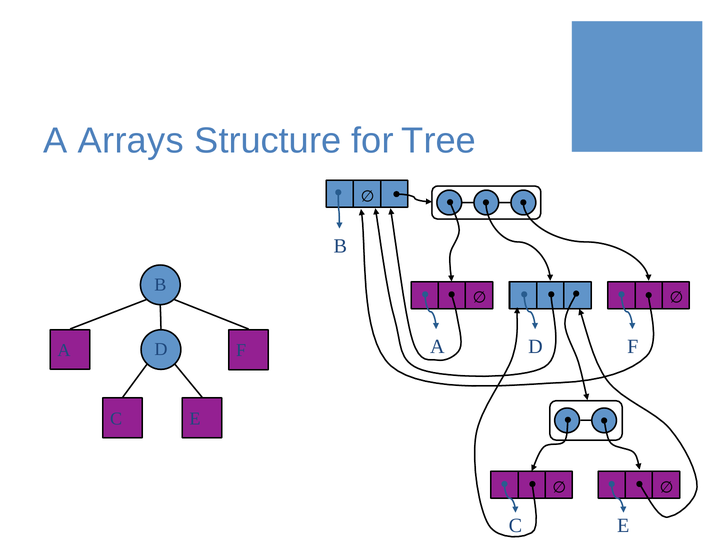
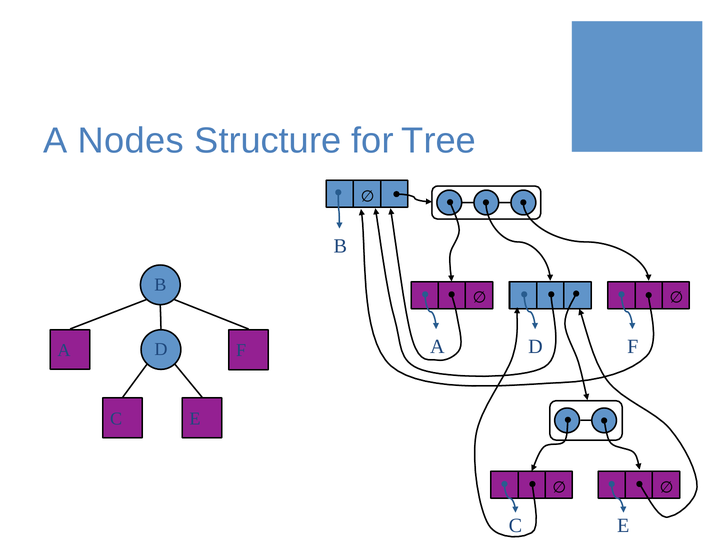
Arrays: Arrays -> Nodes (131, 141)
